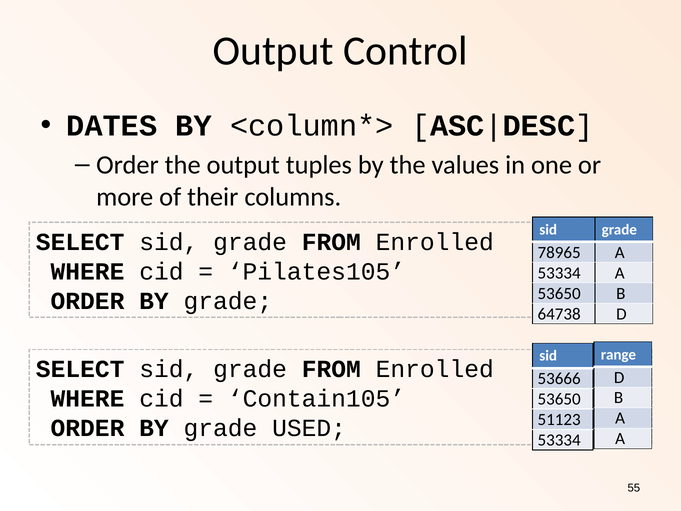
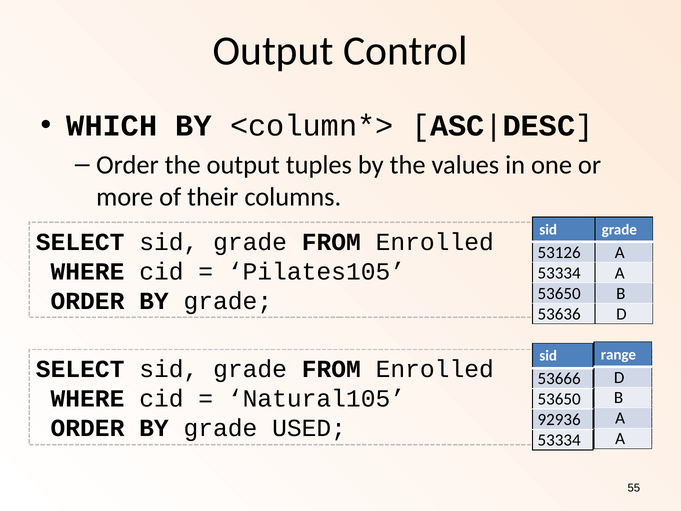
DATES: DATES -> WHICH (112, 126)
78965: 78965 -> 53126 (559, 252)
64738: 64738 -> 53636 (559, 314)
Contain105: Contain105 -> Natural105 (316, 399)
51123: 51123 -> 92936 (559, 419)
